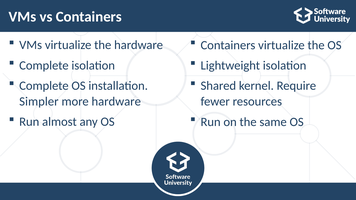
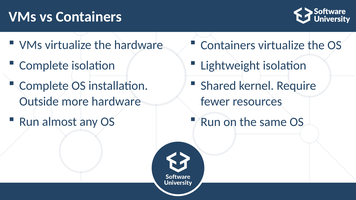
Simpler: Simpler -> Outside (39, 102)
